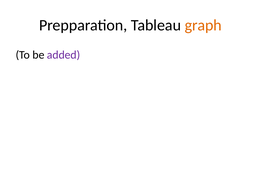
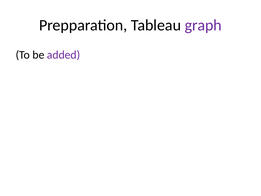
graph colour: orange -> purple (203, 25)
